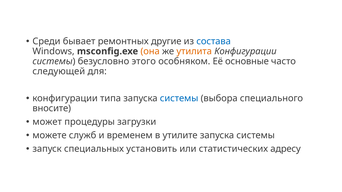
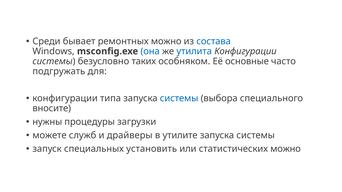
ремонтных другие: другие -> можно (166, 41)
она colour: orange -> blue (150, 51)
утилита colour: orange -> blue (194, 51)
этого: этого -> таких (144, 61)
следующей: следующей -> подгружать (59, 71)
может: может -> нужны (47, 122)
временем: временем -> драйверы (130, 136)
статистических адресу: адресу -> можно (286, 149)
